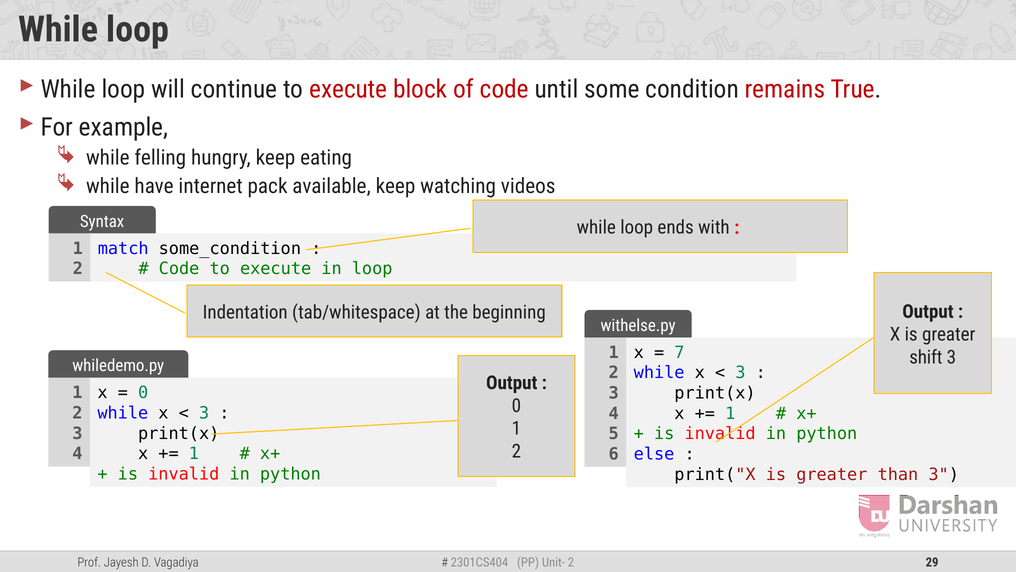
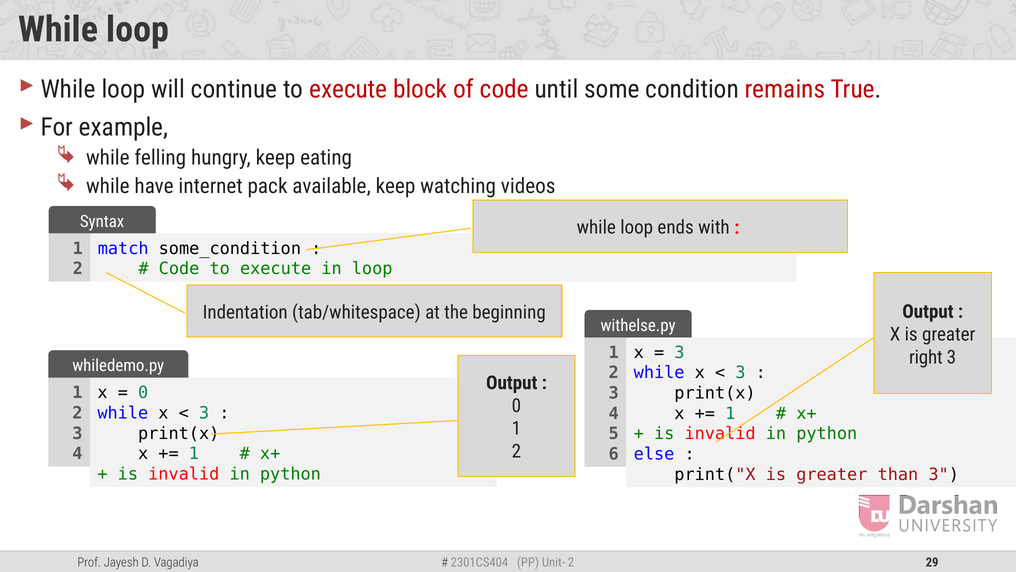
7: 7 -> 3 (679, 352)
shift: shift -> right (926, 357)
